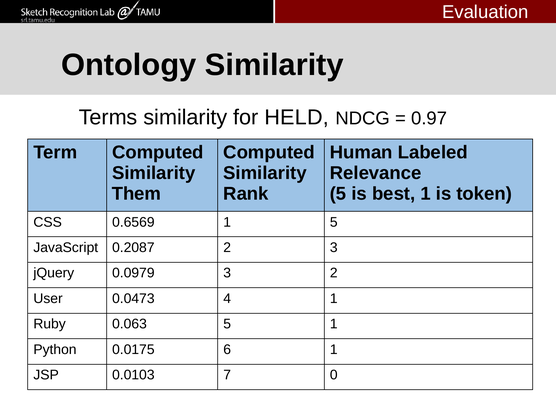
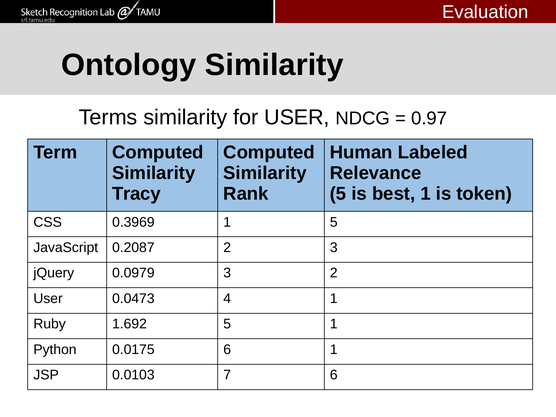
for HELD: HELD -> USER (297, 117)
Them: Them -> Tracy (136, 194)
0.6569: 0.6569 -> 0.3969 (133, 222)
0.063: 0.063 -> 1.692 (129, 324)
7 0: 0 -> 6 (334, 375)
